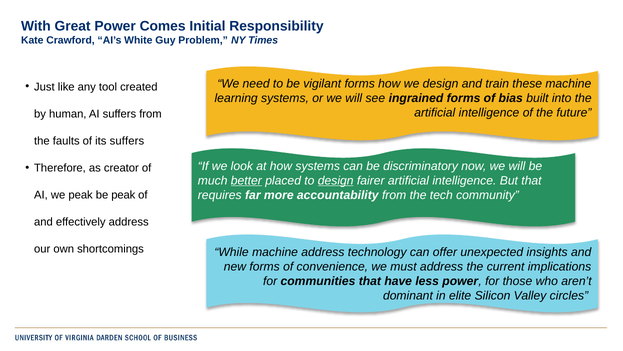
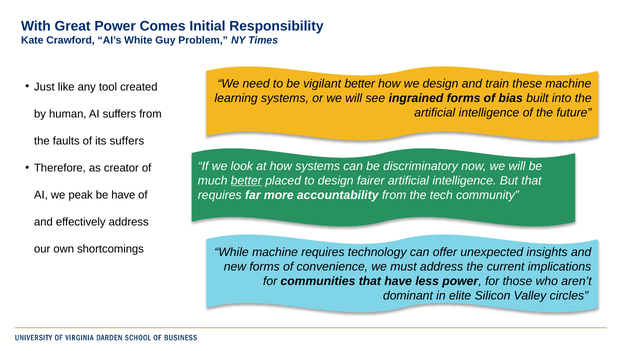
vigilant forms: forms -> better (360, 84)
design underline: present -> none (336, 180)
be peak: peak -> have (123, 195)
machine address: address -> requires (323, 252)
